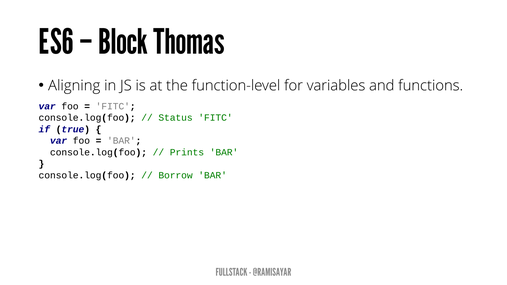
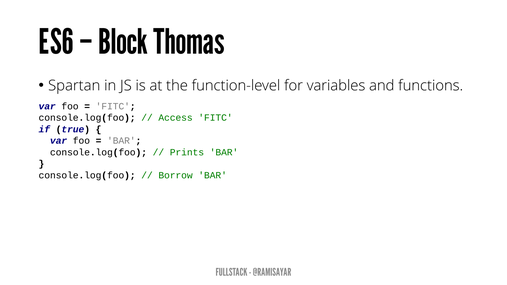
Aligning: Aligning -> Spartan (74, 86)
Status: Status -> Access (176, 118)
